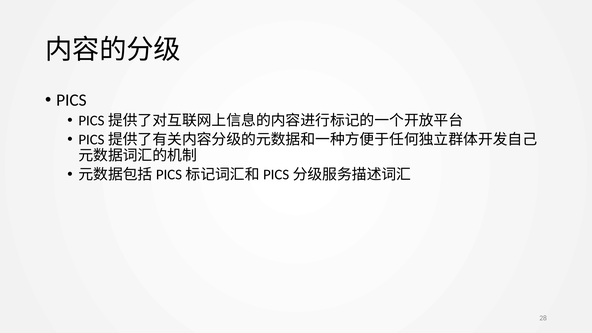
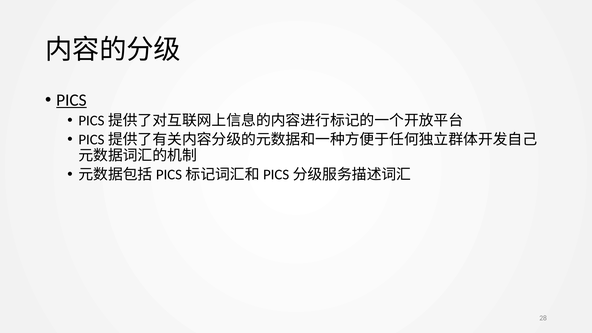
PICS underline: none -> present (71, 100)
